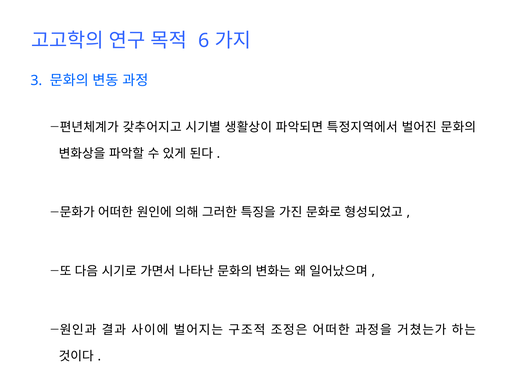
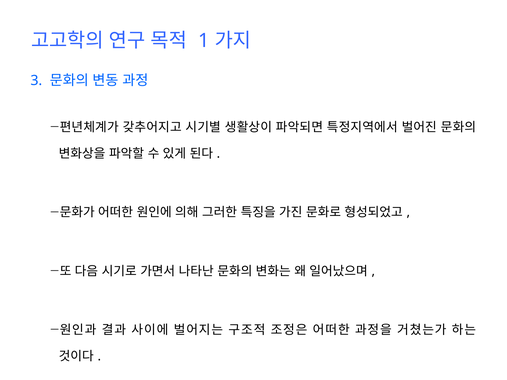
6: 6 -> 1 (204, 41)
